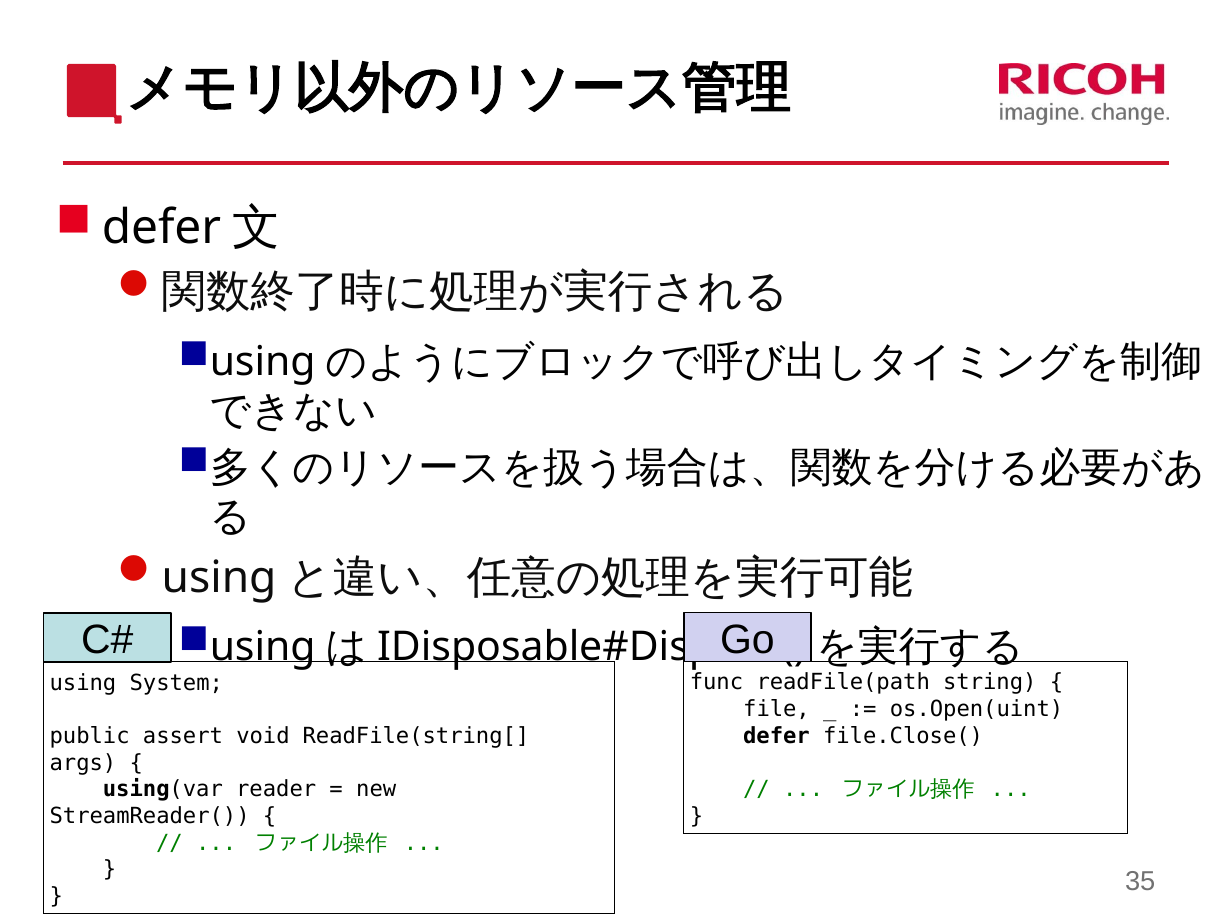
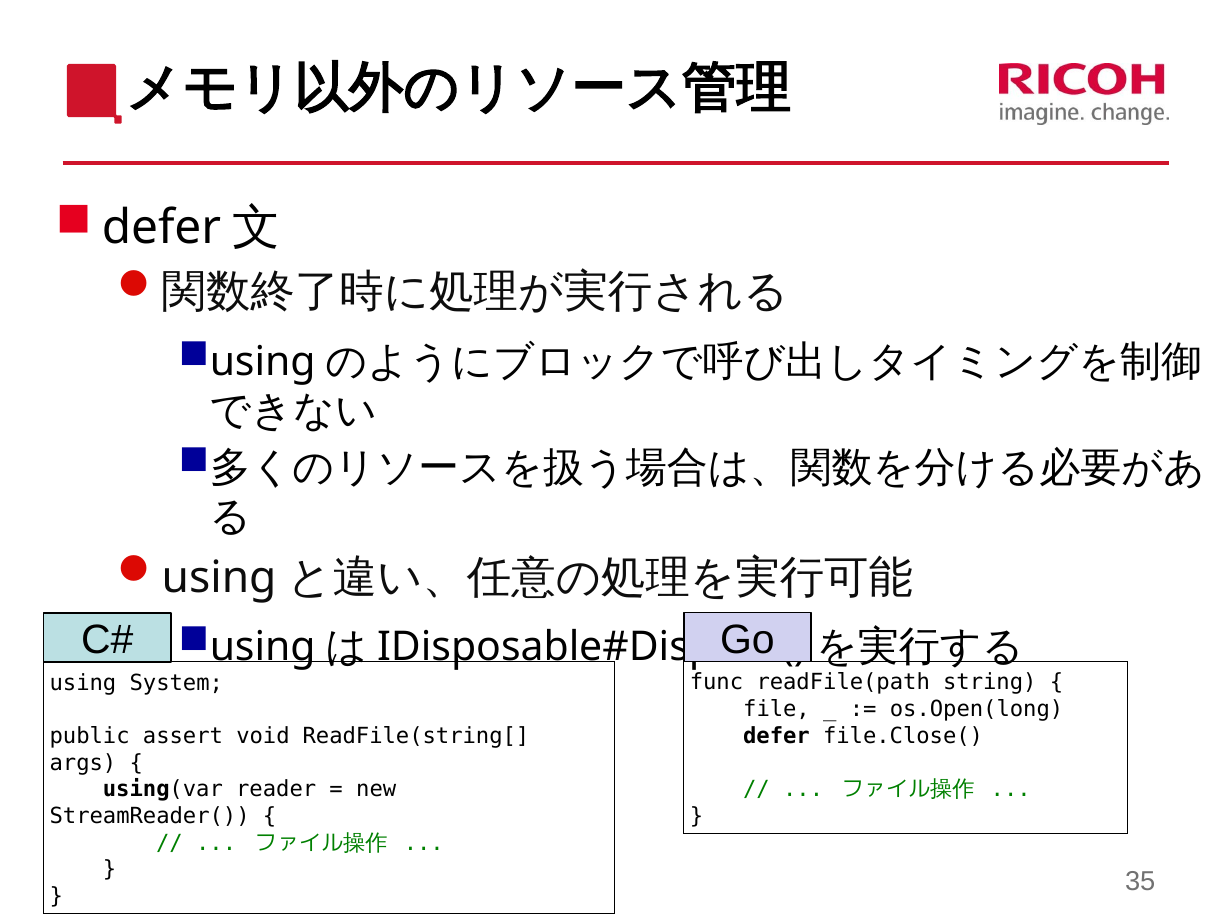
os.Open(uint: os.Open(uint -> os.Open(long (977, 709)
